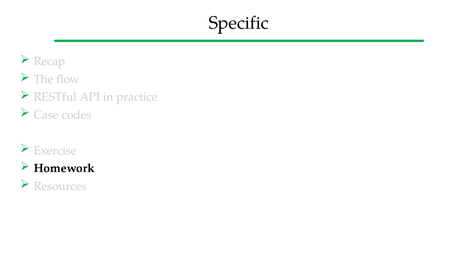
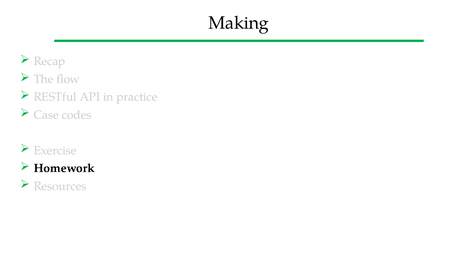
Specific: Specific -> Making (239, 23)
